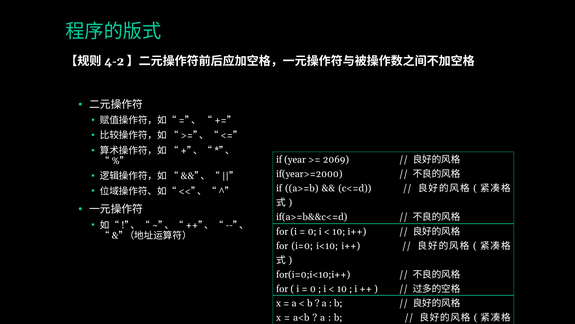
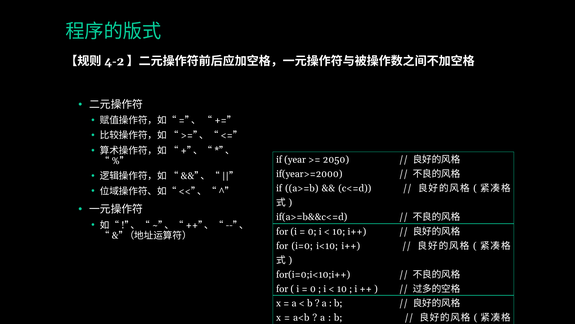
2069: 2069 -> 2050 (336, 160)
